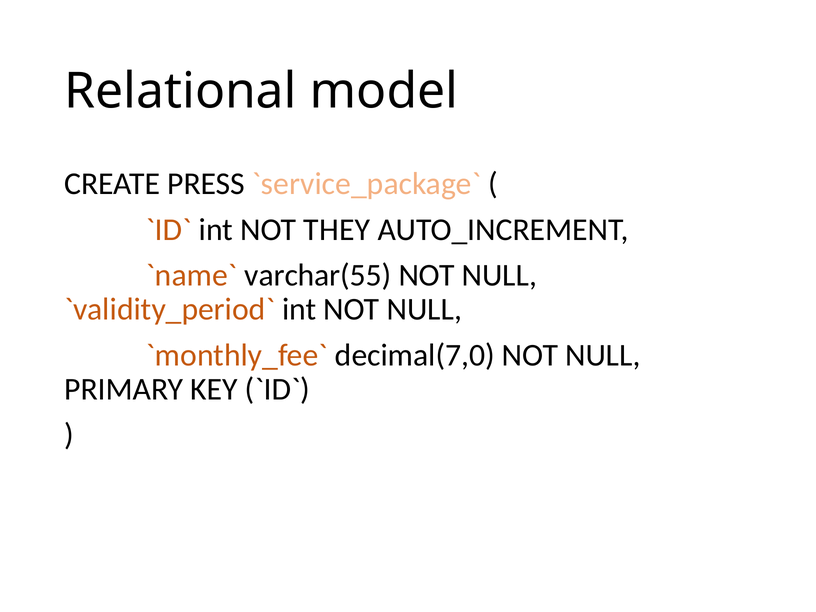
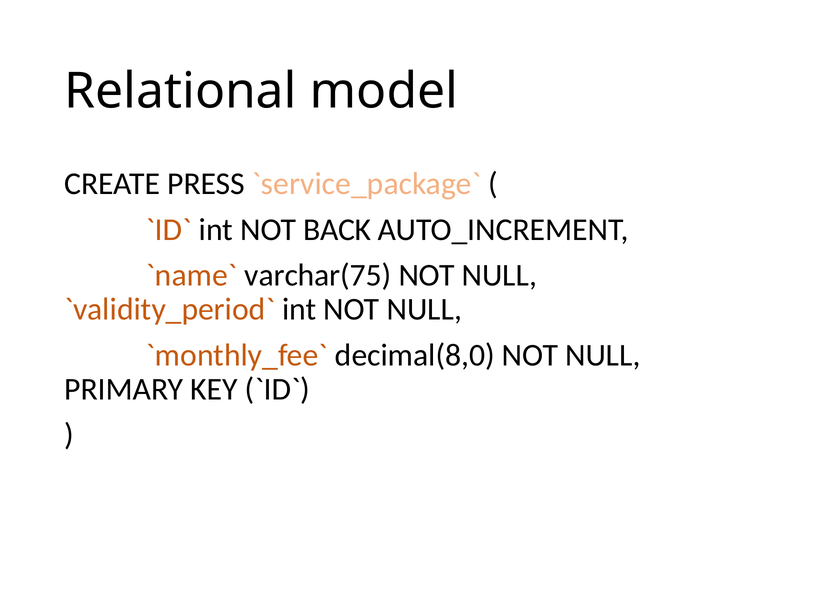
THEY: THEY -> BACK (337, 230)
varchar(55: varchar(55 -> varchar(75 (318, 275)
decimal(7,0: decimal(7,0 -> decimal(8,0 (415, 355)
